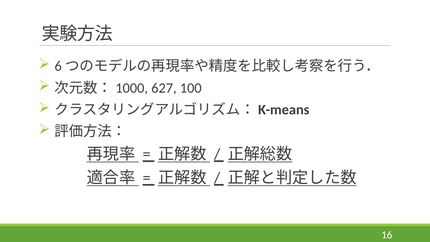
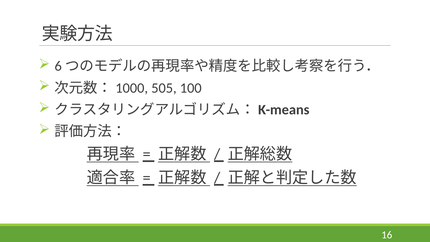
627: 627 -> 505 (164, 88)
